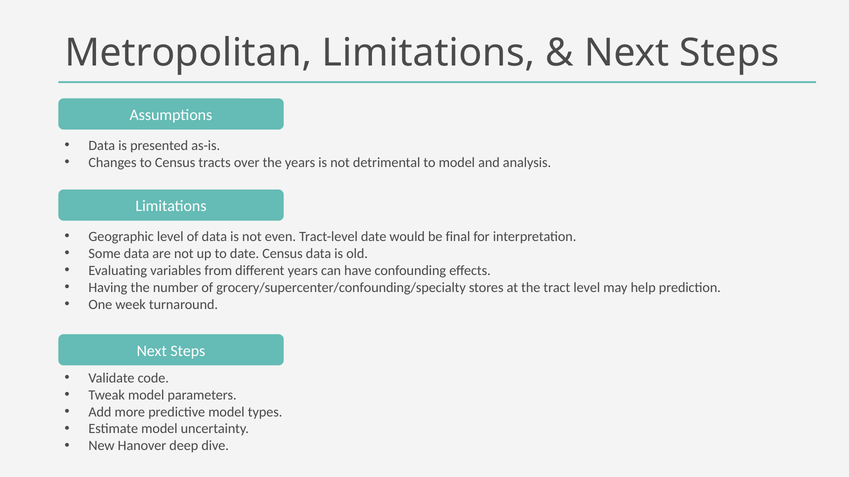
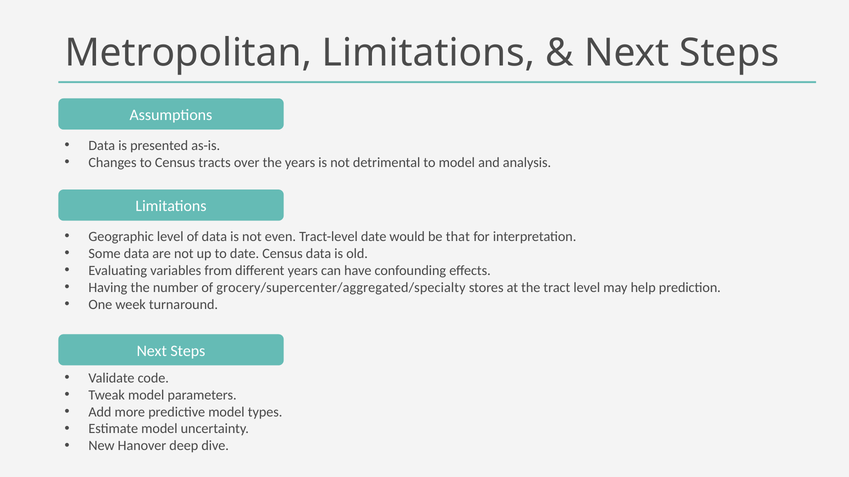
final: final -> that (458, 237)
grocery/supercenter/confounding/specialty: grocery/supercenter/confounding/specialty -> grocery/supercenter/aggregated/specialty (341, 288)
